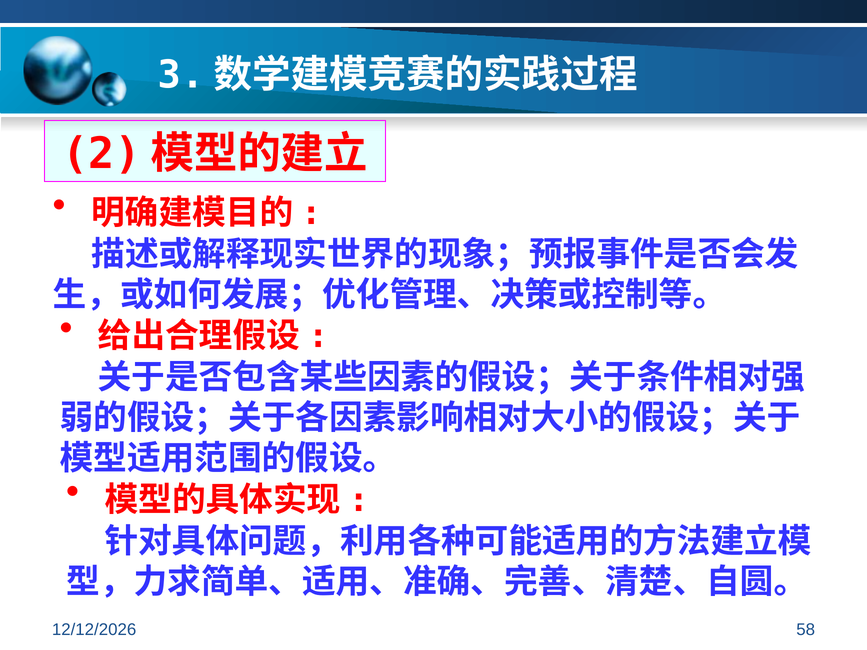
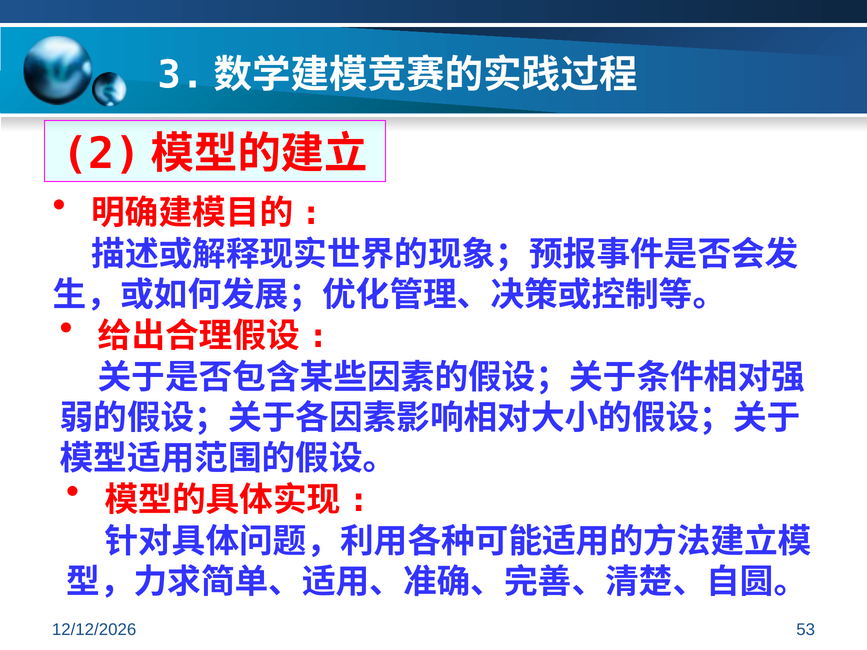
58: 58 -> 53 (806, 630)
